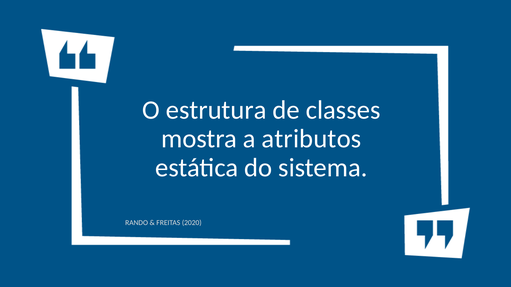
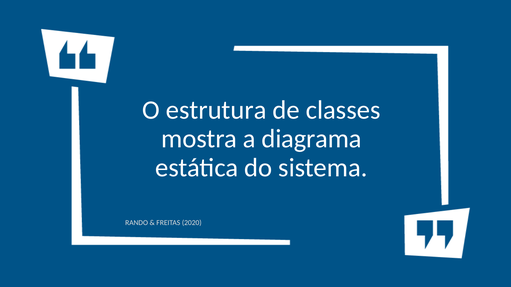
atributos: atributos -> diagrama (312, 139)
